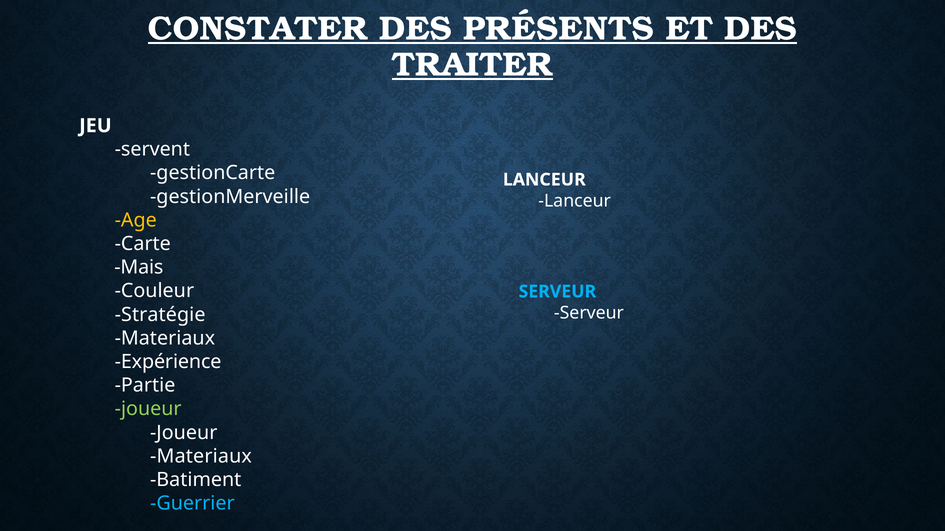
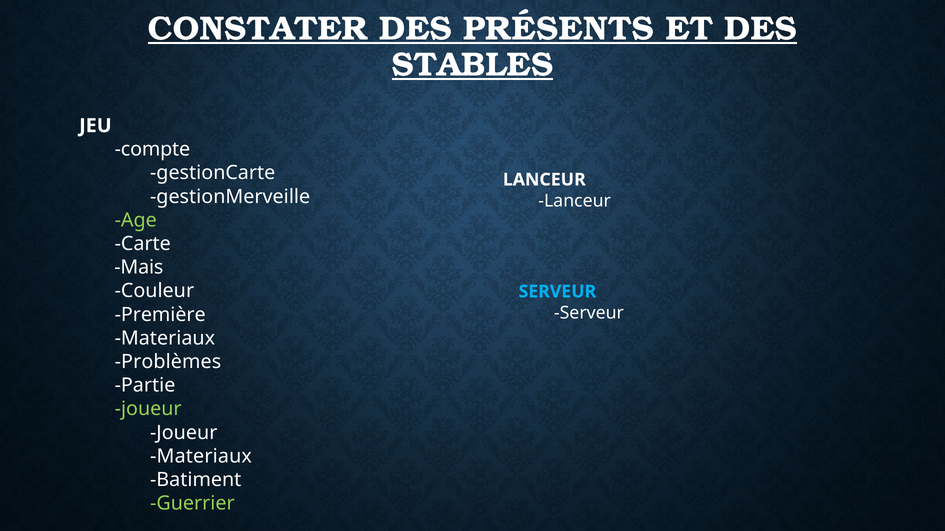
TRAITER: TRAITER -> STABLES (472, 65)
servent: servent -> compte (152, 149)
Age colour: yellow -> light green (136, 220)
Stratégie: Stratégie -> Première (160, 315)
Expérience: Expérience -> Problèmes (168, 362)
Guerrier colour: light blue -> light green (192, 504)
